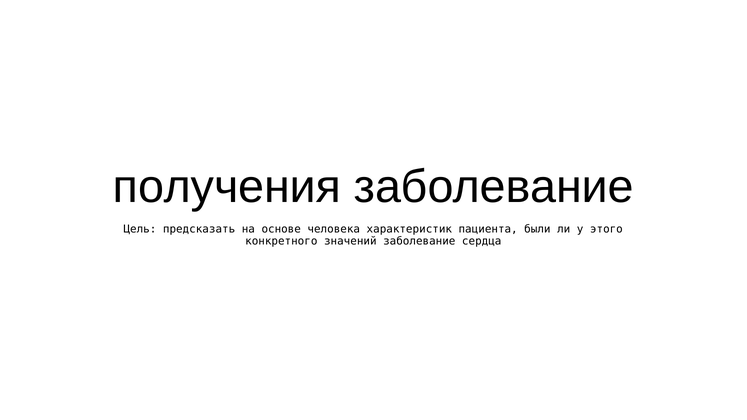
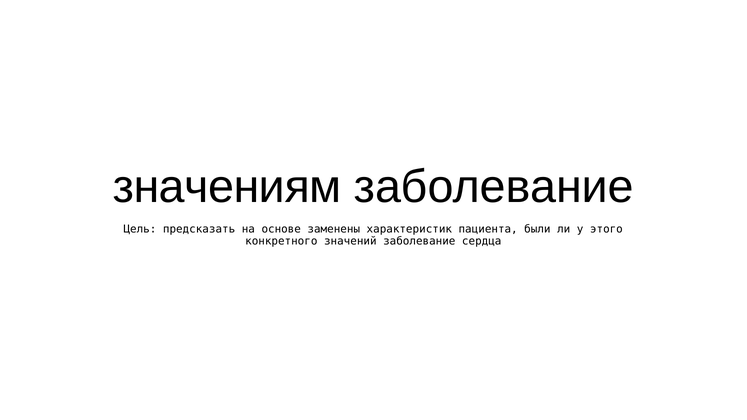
получения: получения -> значениям (227, 187)
человека: человека -> заменены (334, 229)
